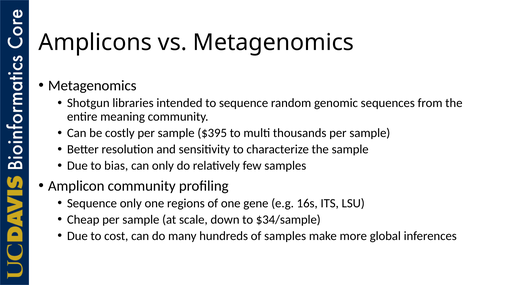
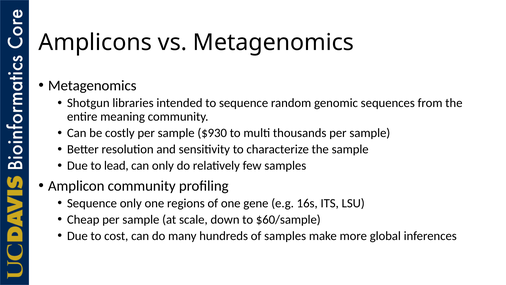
$395: $395 -> $930 (212, 133)
bias: bias -> lead (116, 166)
$34/sample: $34/sample -> $60/sample (288, 219)
